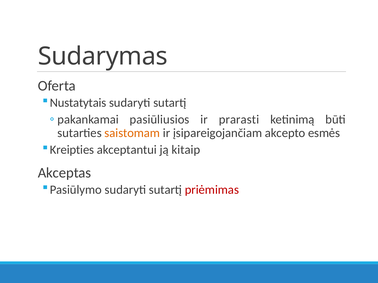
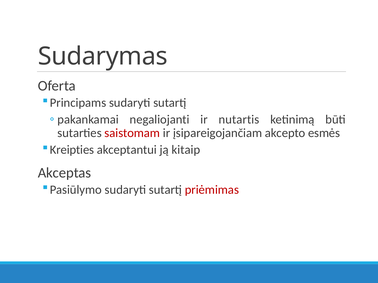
Nustatytais: Nustatytais -> Principams (78, 103)
pasiūliusios: pasiūliusios -> negaliojanti (160, 120)
prarasti: prarasti -> nutartis (239, 120)
saistomam colour: orange -> red (132, 133)
